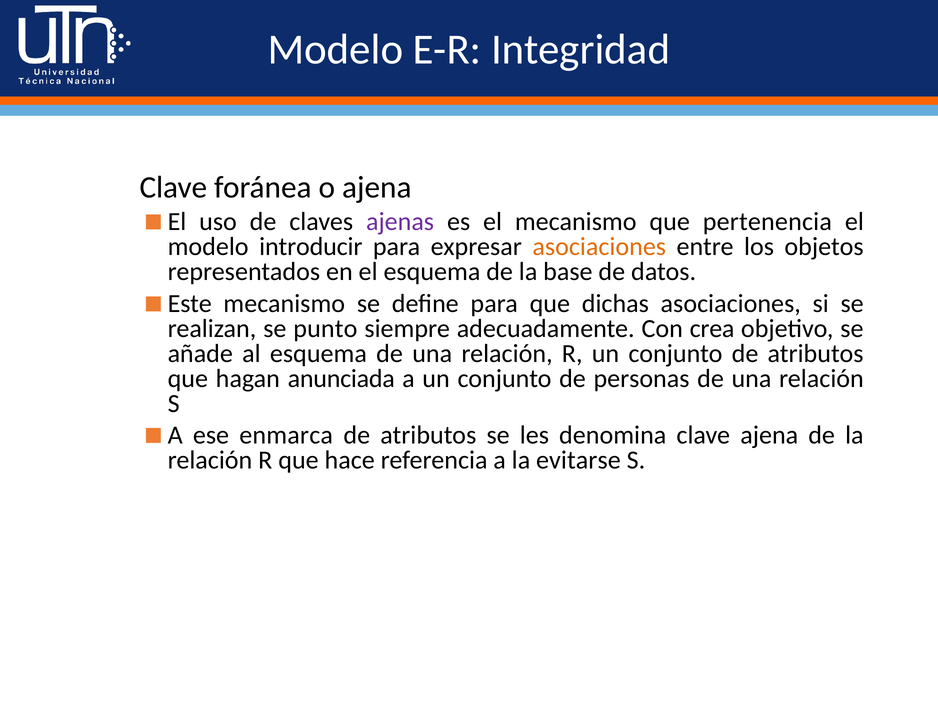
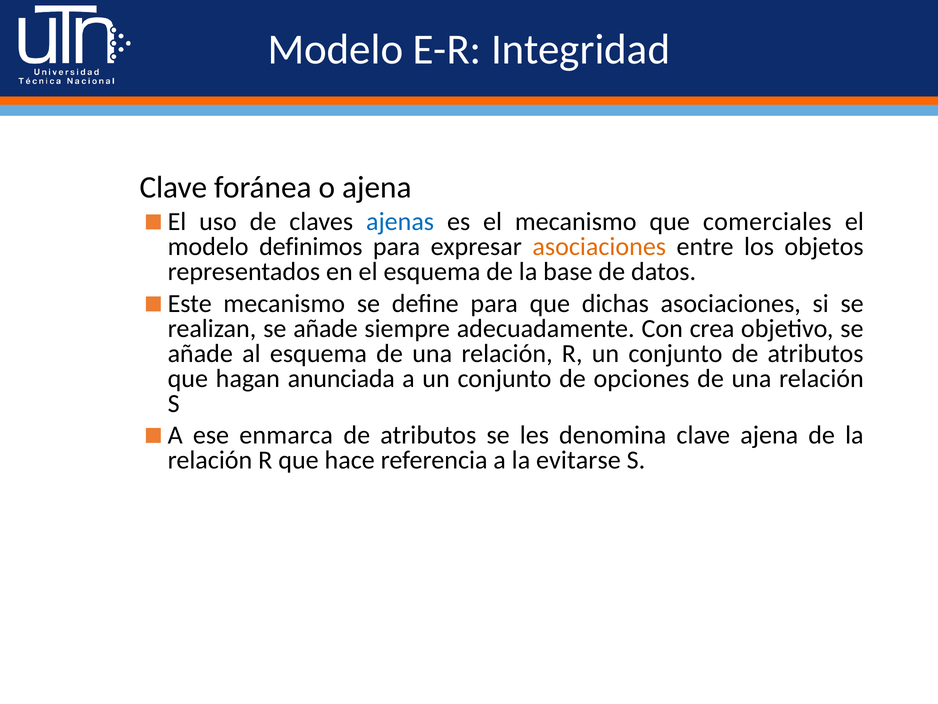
ajenas colour: purple -> blue (400, 222)
pertenencia: pertenencia -> comerciales (767, 222)
introducir: introducir -> definimos (311, 247)
realizan se punto: punto -> añade (326, 328)
personas: personas -> opciones (641, 378)
